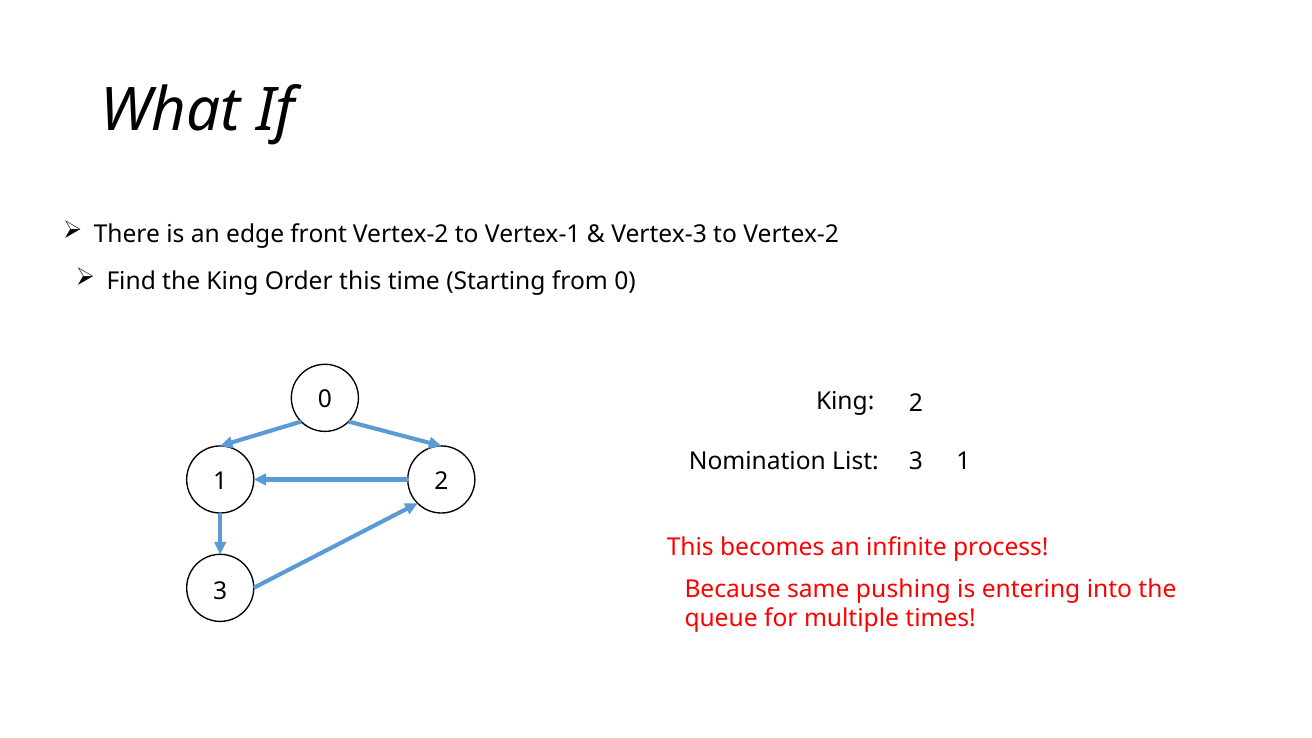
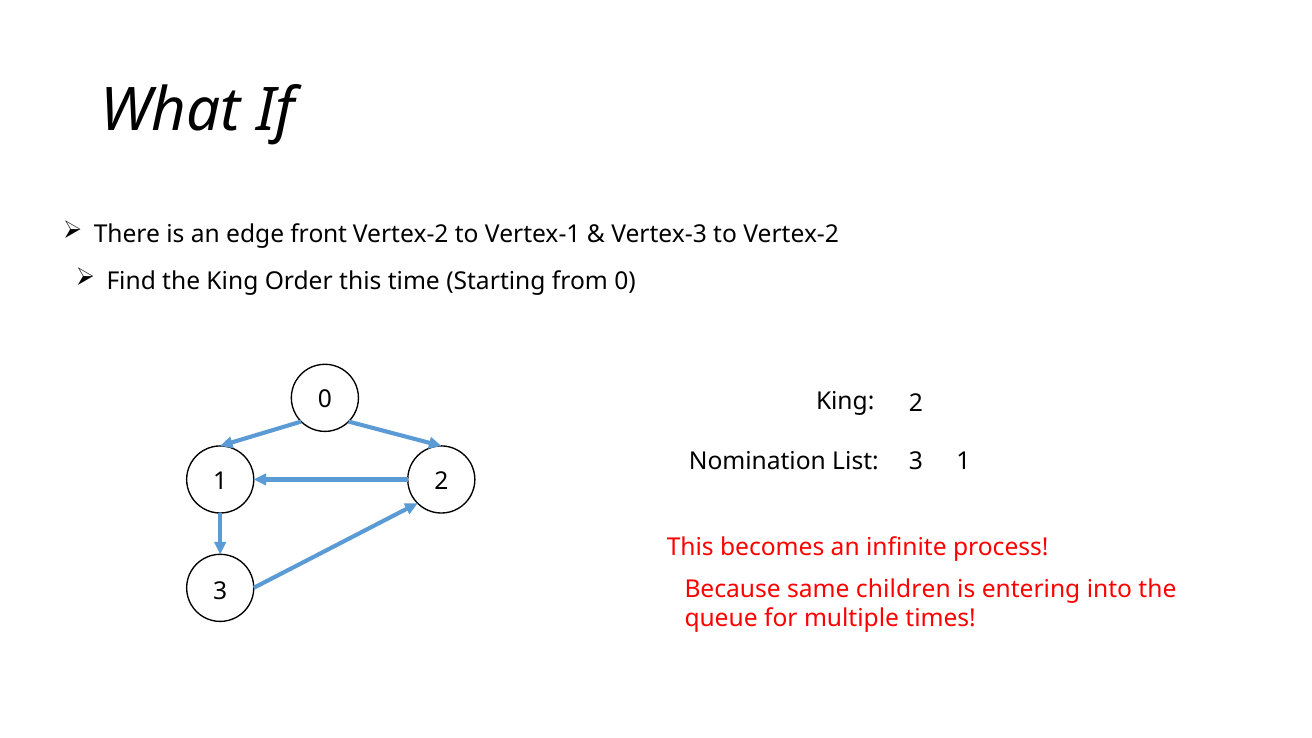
pushing: pushing -> children (903, 589)
